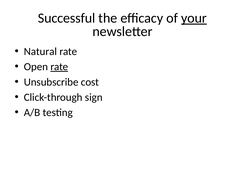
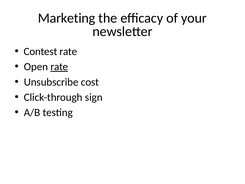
Successful: Successful -> Marketing (67, 18)
your underline: present -> none (194, 18)
Natural: Natural -> Contest (40, 51)
